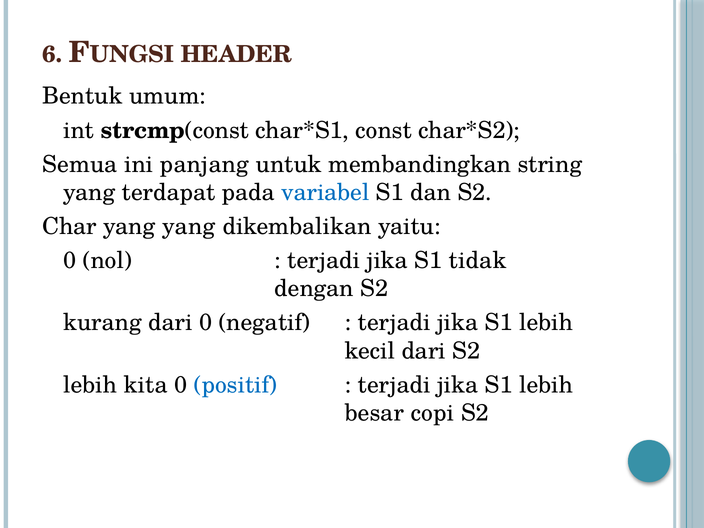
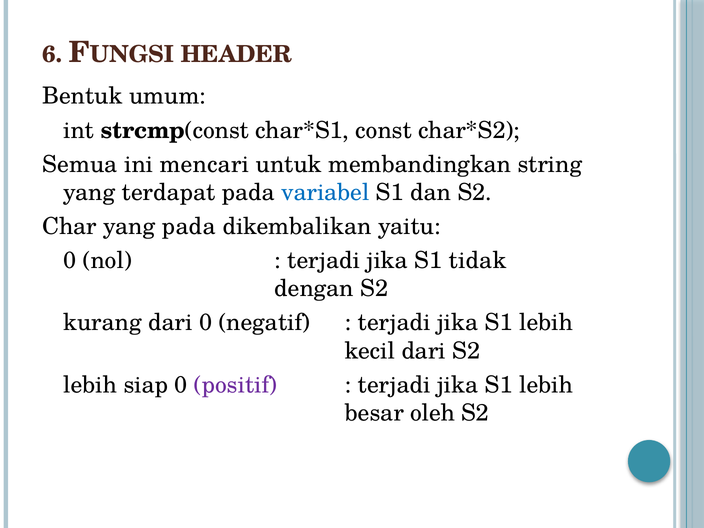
panjang: panjang -> mencari (204, 164)
yang yang: yang -> pada (189, 227)
kita: kita -> siap (146, 385)
positif colour: blue -> purple (236, 385)
copi: copi -> oleh (433, 413)
